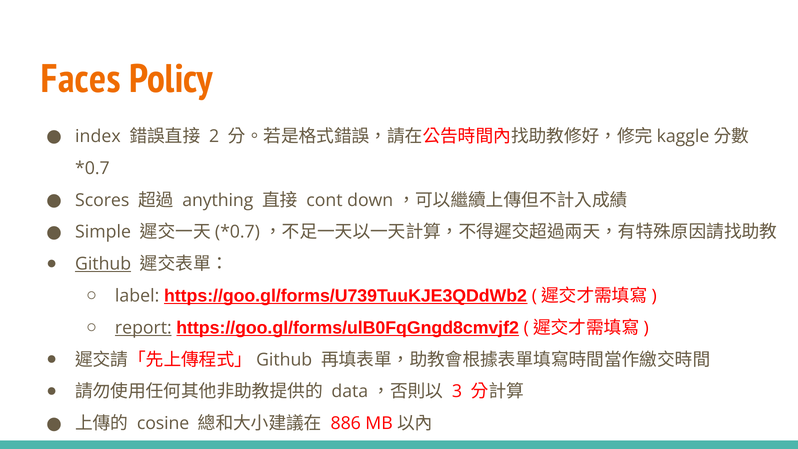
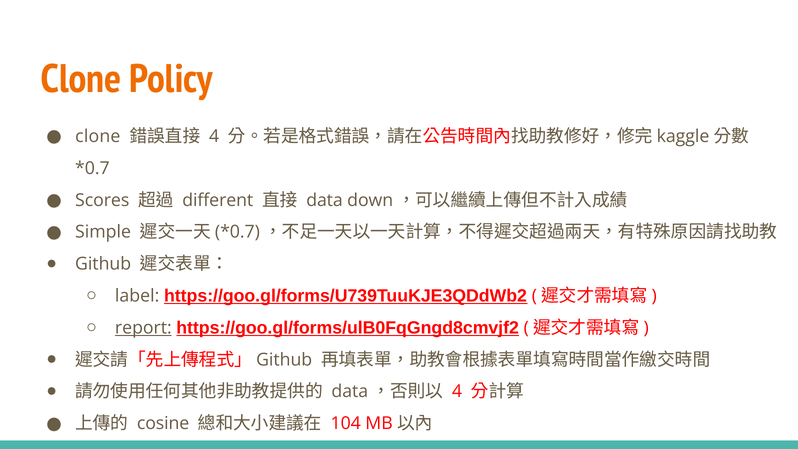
Faces: Faces -> Clone (81, 79)
index: index -> clone (98, 136)
2: 2 -> 4 (214, 136)
anything: anything -> different (218, 200)
cont: cont -> data (325, 200)
Github underline: present -> none (103, 264)
3: 3 -> 4 (457, 391)
886: 886 -> 104 (346, 423)
